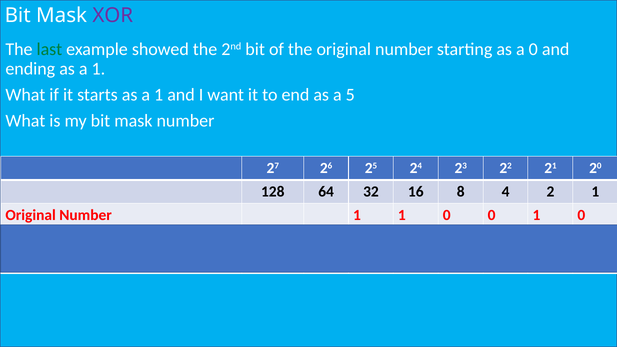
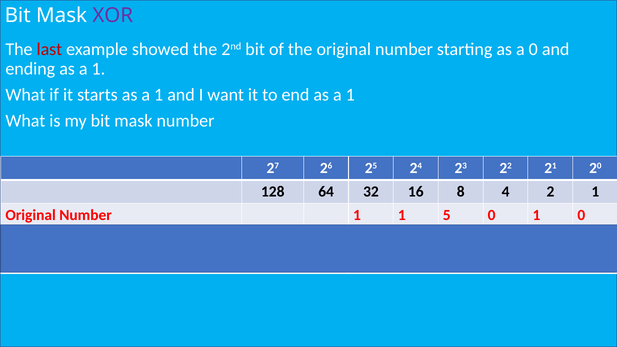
last colour: green -> red (49, 49)
end as a 5: 5 -> 1 (350, 95)
Number 1 1 0: 0 -> 5 (447, 215)
